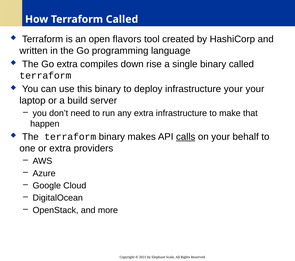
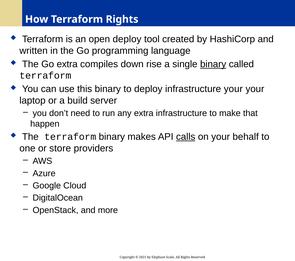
Terraform Called: Called -> Rights (122, 19)
open flavors: flavors -> deploy (127, 39)
binary underline: none -> present (213, 64)
or extra: extra -> store (60, 148)
